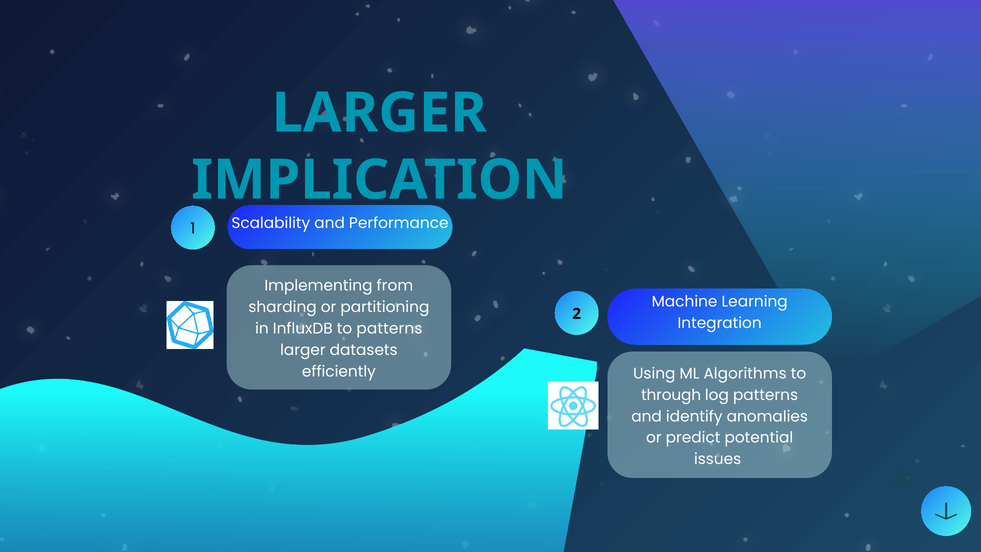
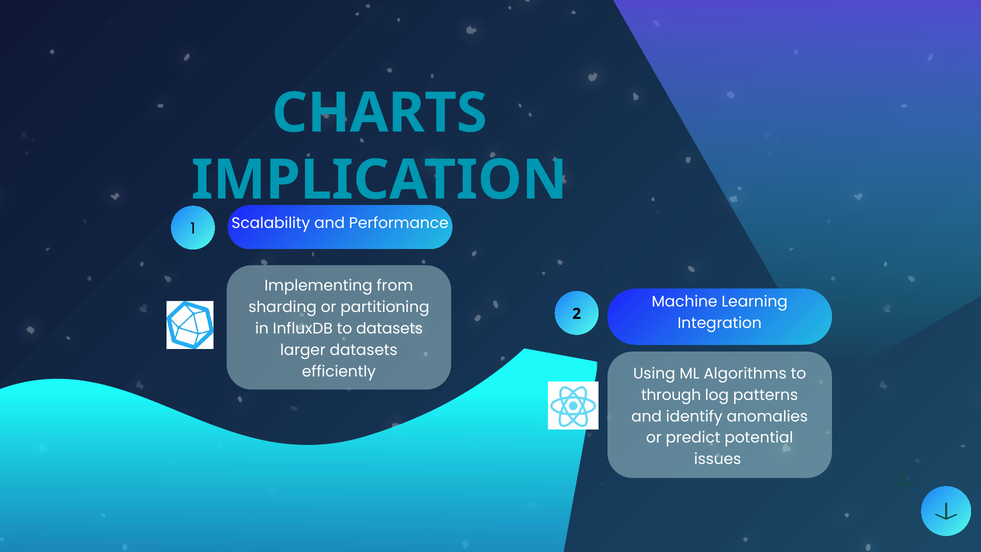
LARGER: LARGER -> CHARTS (379, 113)
to patterns: patterns -> datasets (390, 329)
